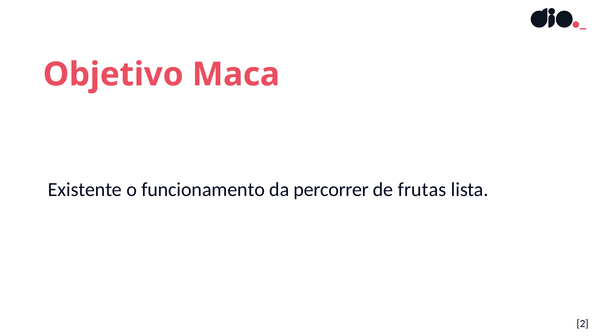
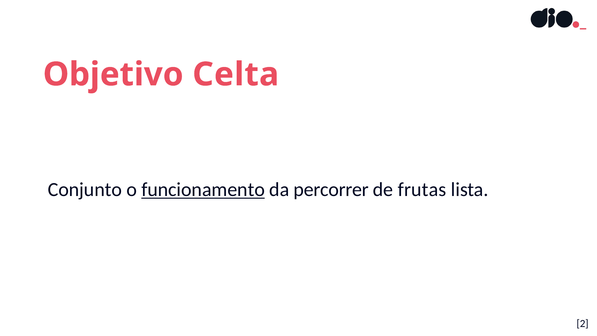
Maca: Maca -> Celta (236, 74)
Existente: Existente -> Conjunto (85, 190)
funcionamento underline: none -> present (203, 190)
